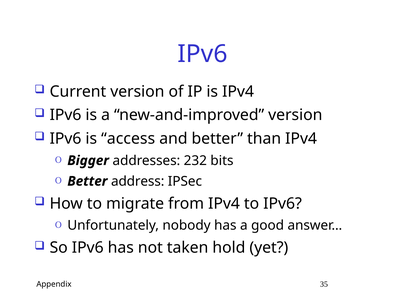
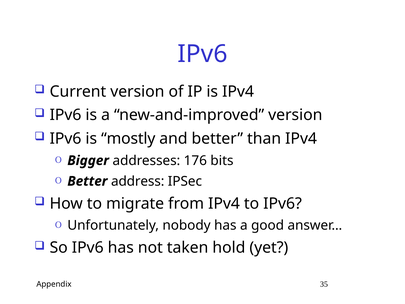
access: access -> mostly (128, 139)
232: 232 -> 176 (195, 160)
